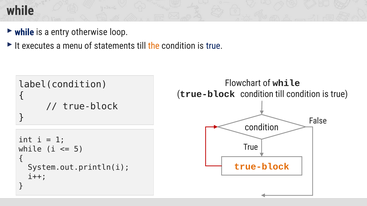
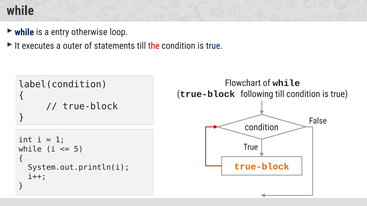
menu: menu -> outer (72, 46)
the colour: orange -> red (154, 46)
true-block condition: condition -> following (257, 94)
